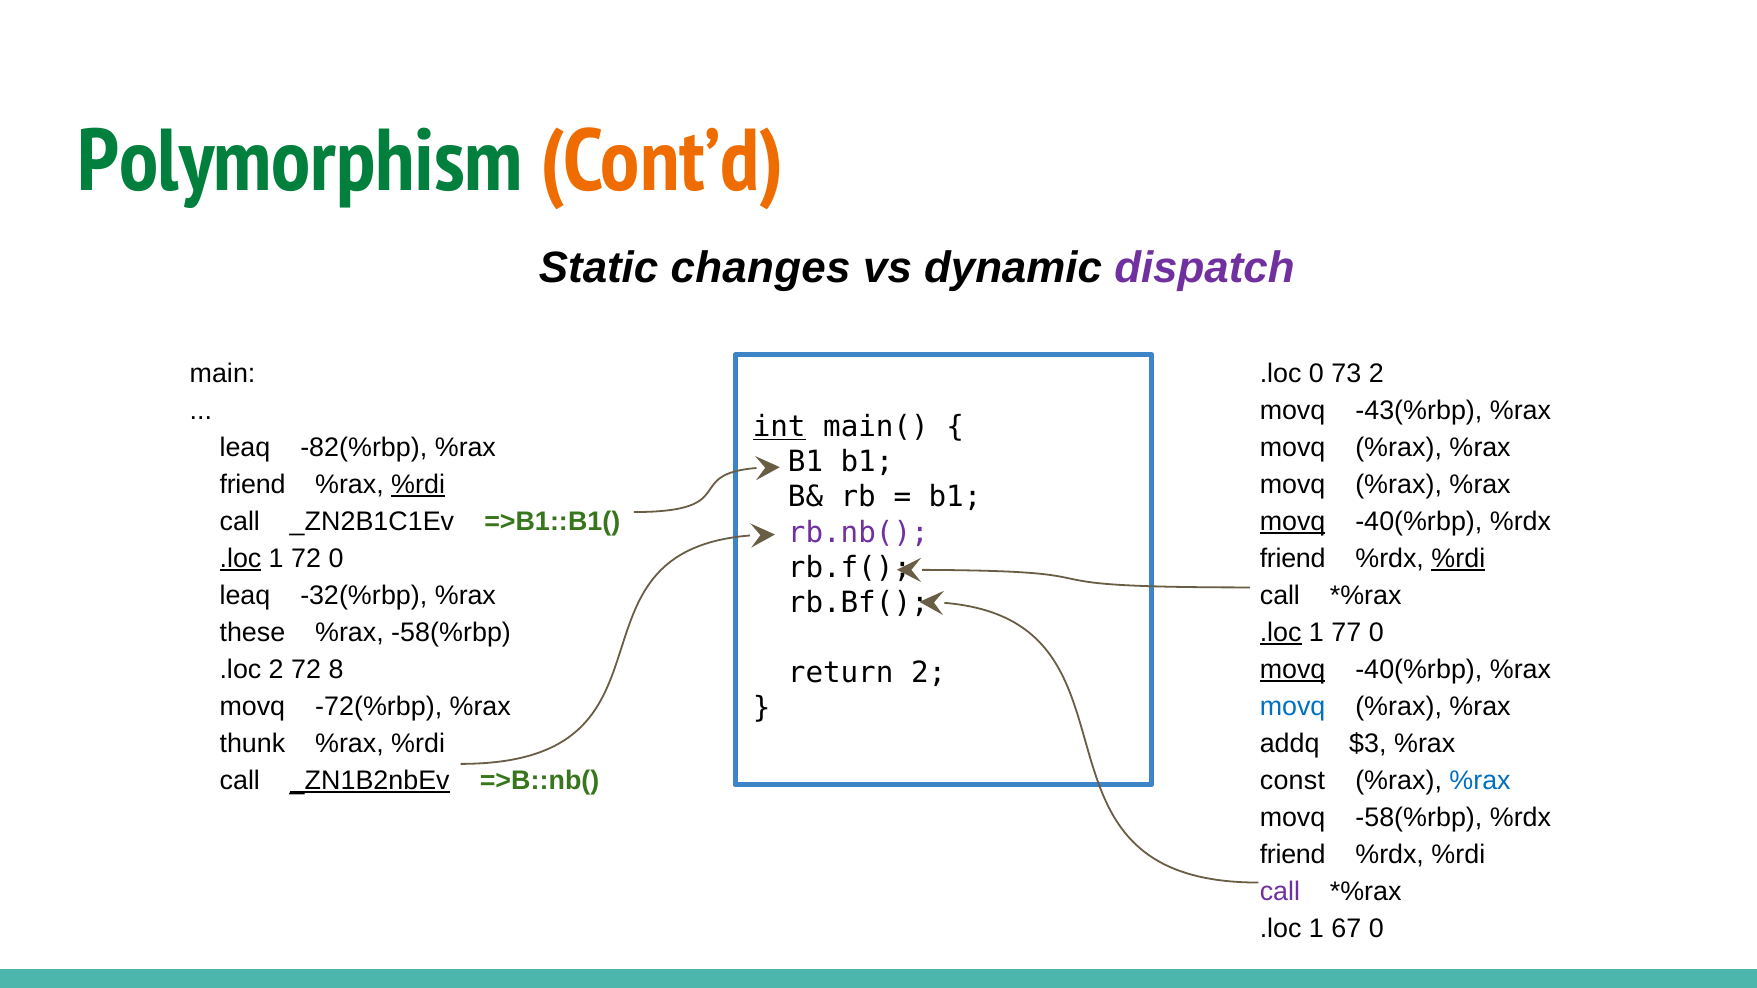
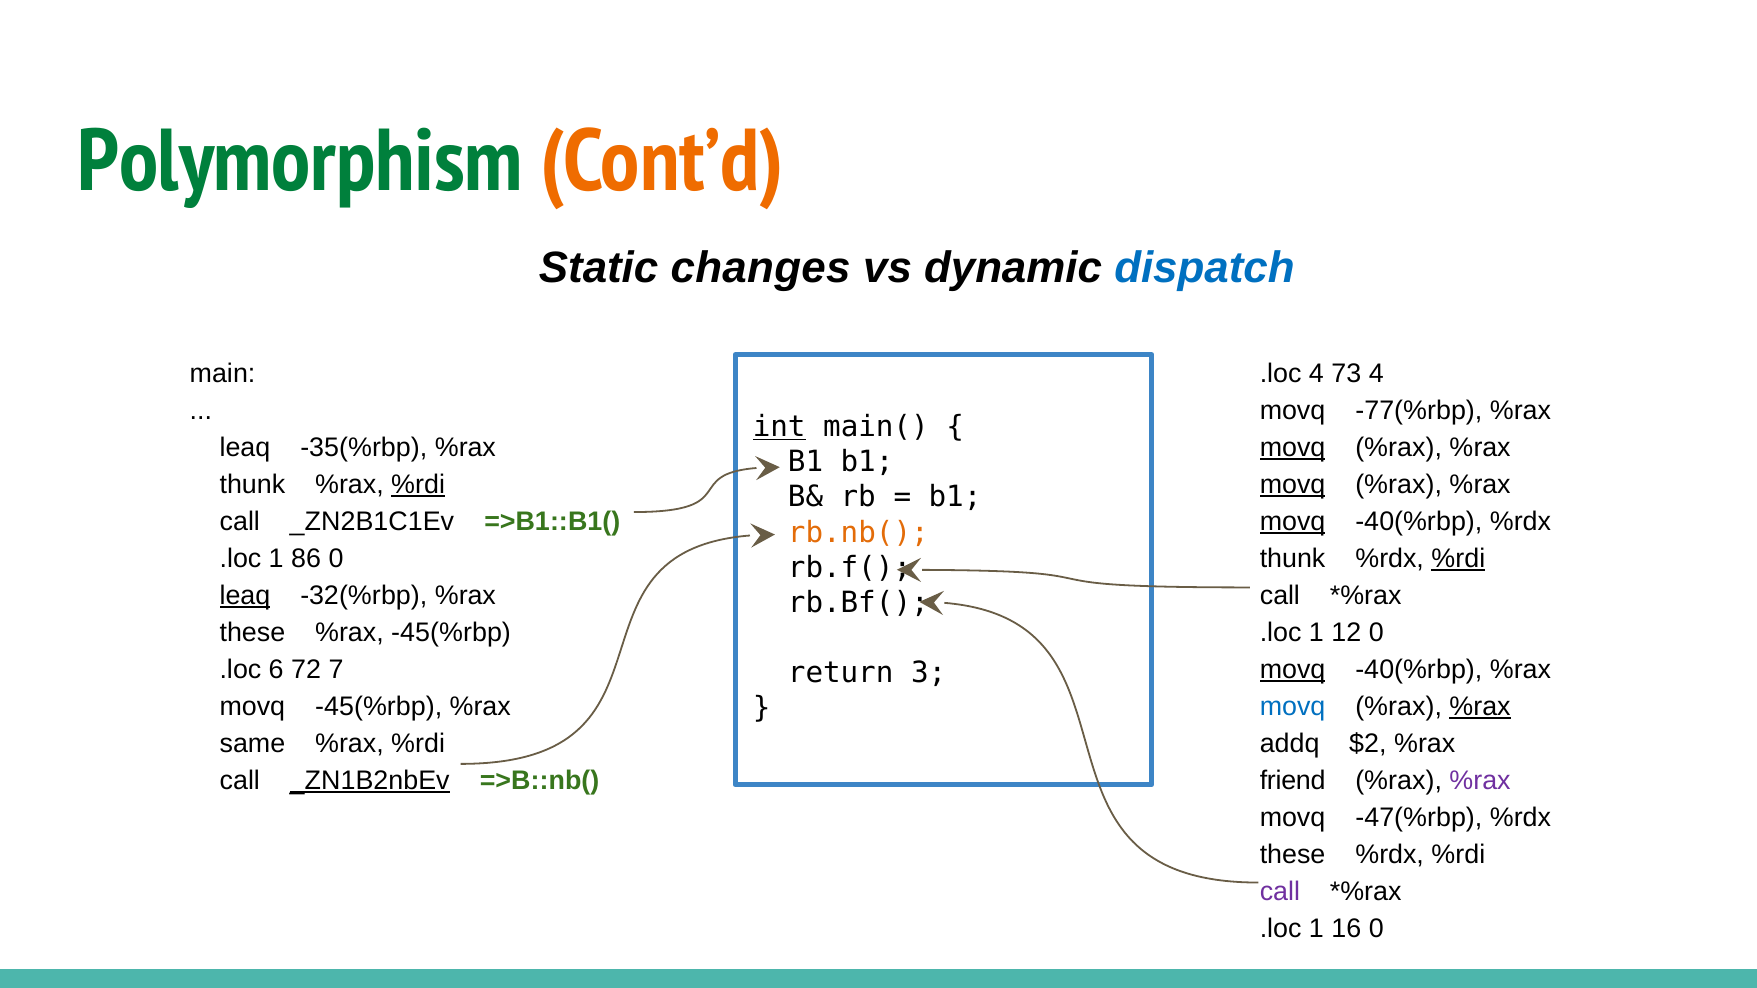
dispatch colour: purple -> blue (1204, 268)
.loc 0: 0 -> 4 (1316, 373)
73 2: 2 -> 4 (1376, 373)
-43(%rbp: -43(%rbp -> -77(%rbp (1419, 410)
-82(%rbp: -82(%rbp -> -35(%rbp (364, 447)
movq underline: none -> present (1293, 447)
friend: friend -> thunk (252, 484)
movq underline: none -> present (1293, 484)
rb.nb( colour: purple -> orange (858, 533)
.loc underline: present -> none (241, 558)
1 72: 72 -> 86 (306, 558)
friend: friend -> thunk (1293, 558)
leaq underline: none -> present (245, 595)
%rax -58(%rbp: -58(%rbp -> -45(%rbp (451, 632)
.loc underline: present -> none (1281, 632)
77: 77 -> 12 (1346, 632)
.loc 2: 2 -> 6 (276, 669)
8: 8 -> 7 (336, 669)
return 2: 2 -> 3 (929, 673)
movq -72(%rbp: -72(%rbp -> -45(%rbp (379, 706)
%rax underline: none -> present (1480, 706)
thunk: thunk -> same (252, 743)
$3: $3 -> $2 (1368, 743)
const: const -> friend (1293, 780)
%rax colour: blue -> purple (1480, 780)
movq -58(%rbp: -58(%rbp -> -47(%rbp (1419, 817)
friend: friend -> these (1293, 854)
67: 67 -> 16 (1346, 929)
